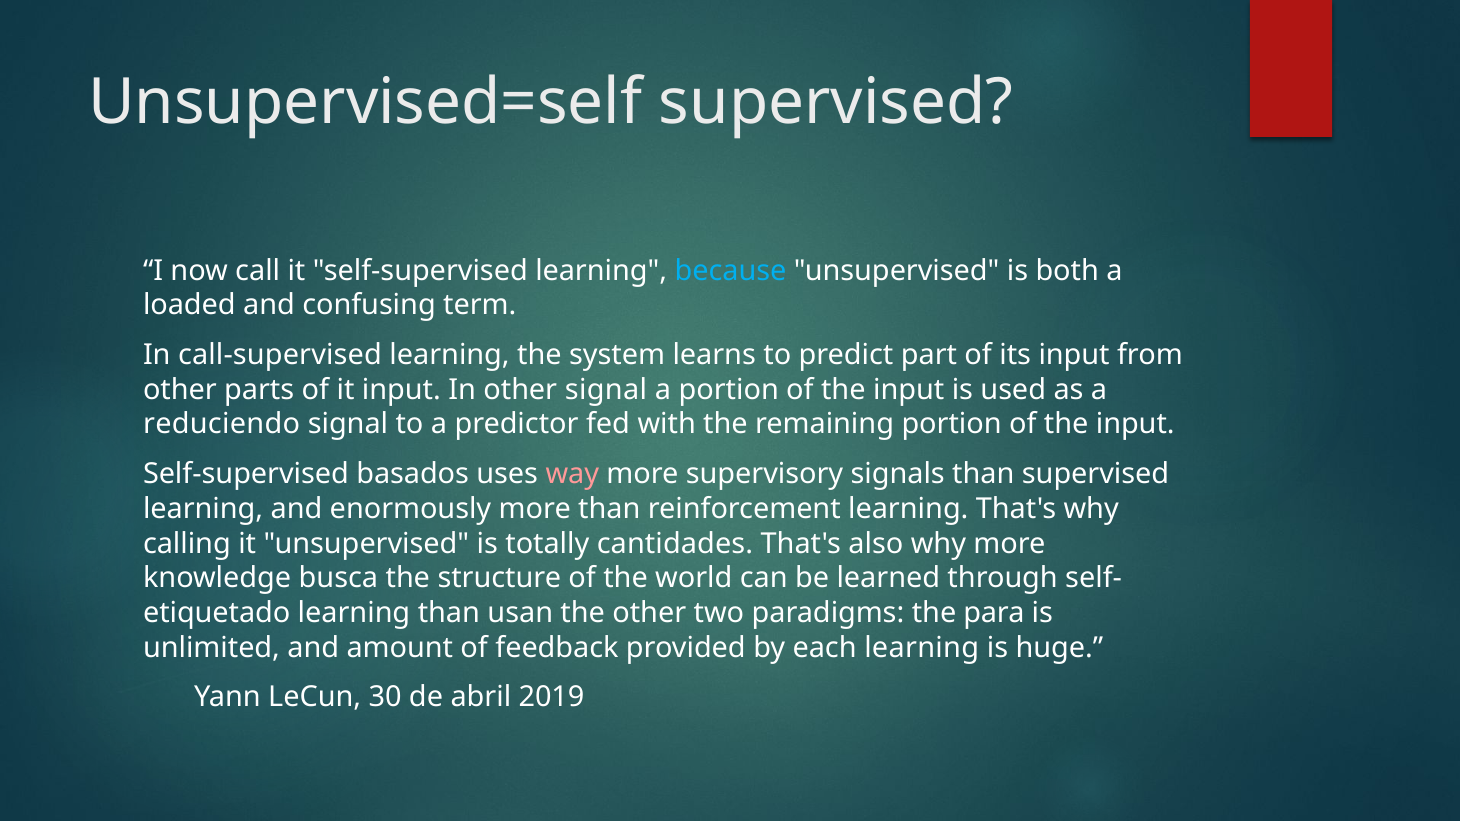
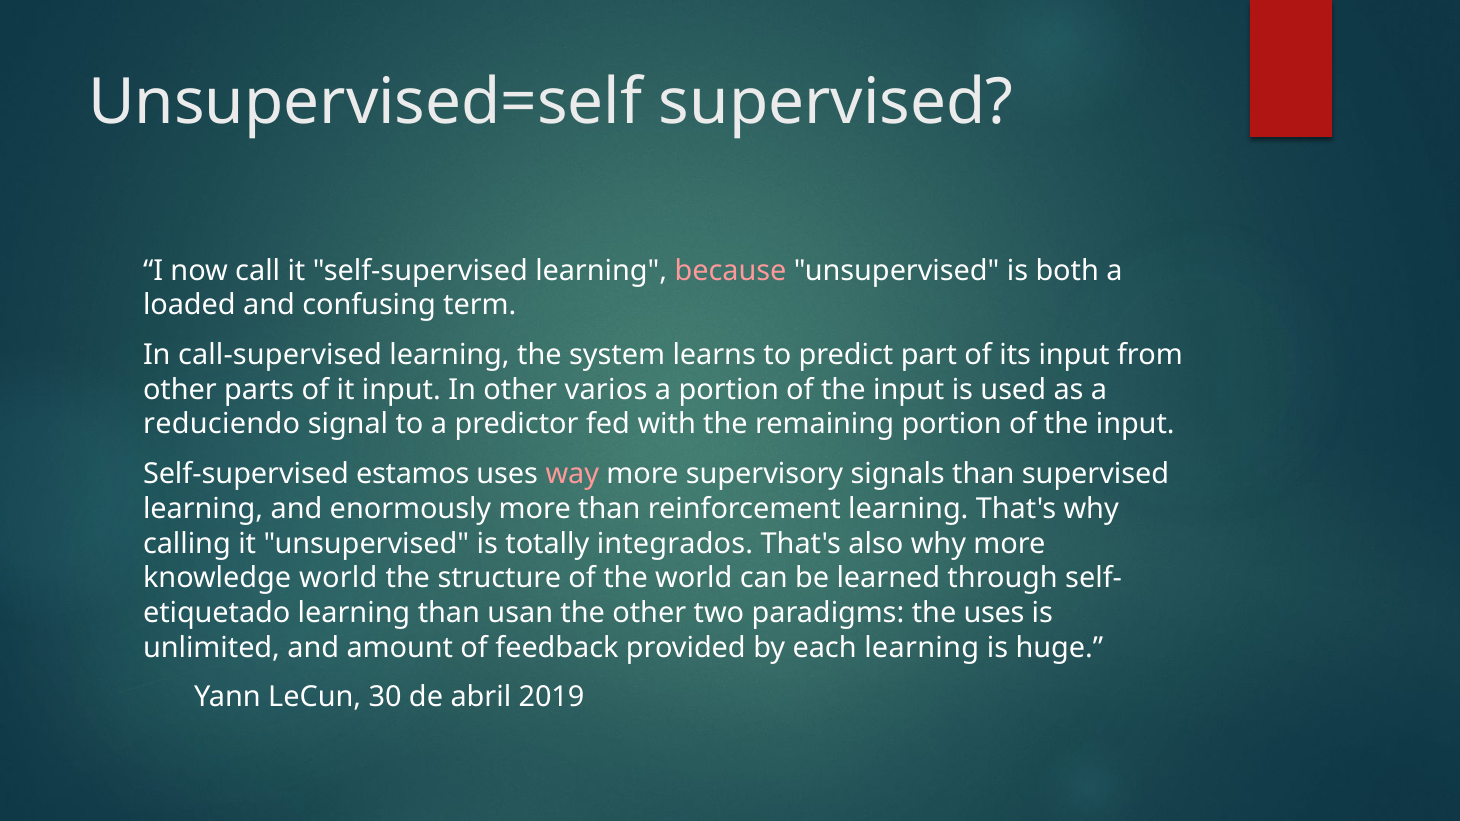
because colour: light blue -> pink (731, 271)
other signal: signal -> varios (606, 390)
basados: basados -> estamos (413, 474)
cantidades: cantidades -> integrados (675, 544)
knowledge busca: busca -> world (338, 578)
the para: para -> uses (994, 613)
